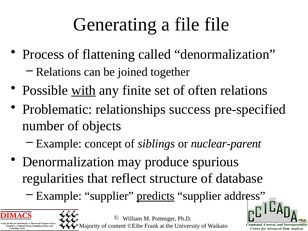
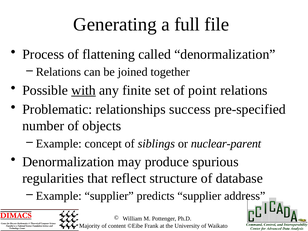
a file: file -> full (187, 24)
often: often -> point (202, 90)
predicts underline: present -> none (156, 196)
